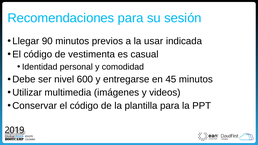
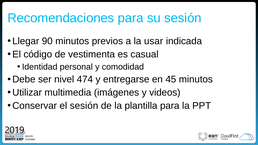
600: 600 -> 474 (85, 79)
Conservar el código: código -> sesión (84, 106)
